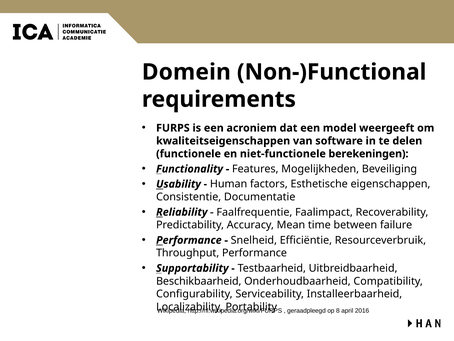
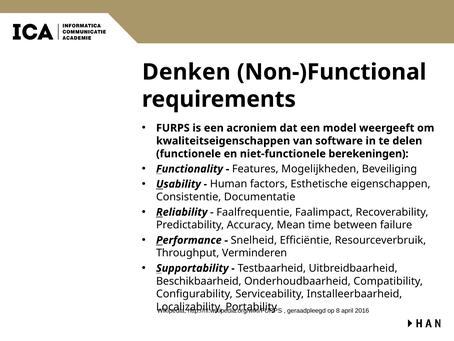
Domein: Domein -> Denken (186, 72)
Throughput Performance: Performance -> Verminderen (254, 253)
